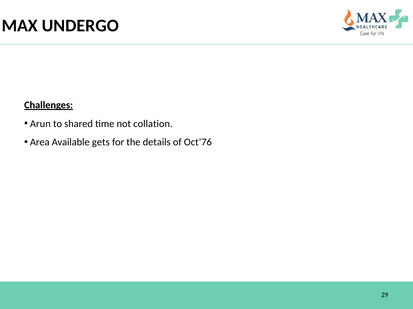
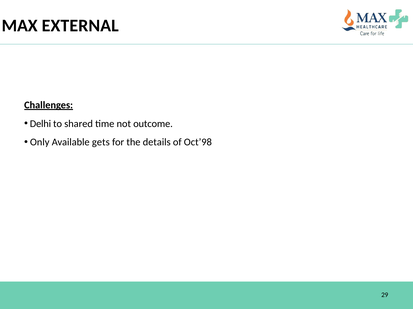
UNDERGO: UNDERGO -> EXTERNAL (80, 26)
Arun: Arun -> Delhi (40, 124)
collation: collation -> outcome (153, 124)
Area: Area -> Only (40, 143)
Oct’76: Oct’76 -> Oct’98 (198, 143)
